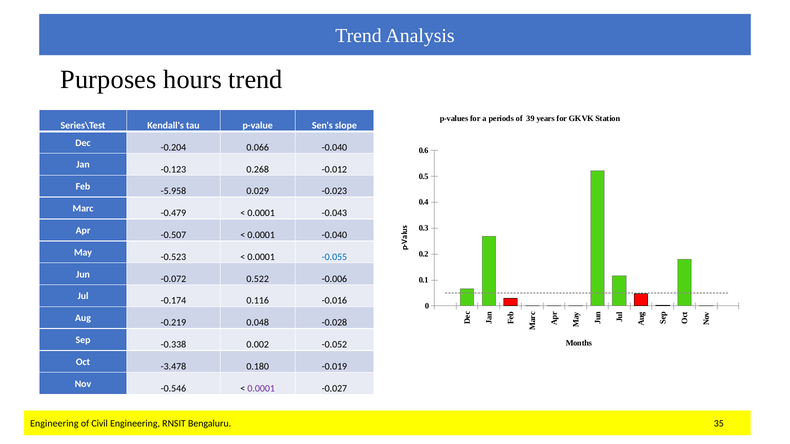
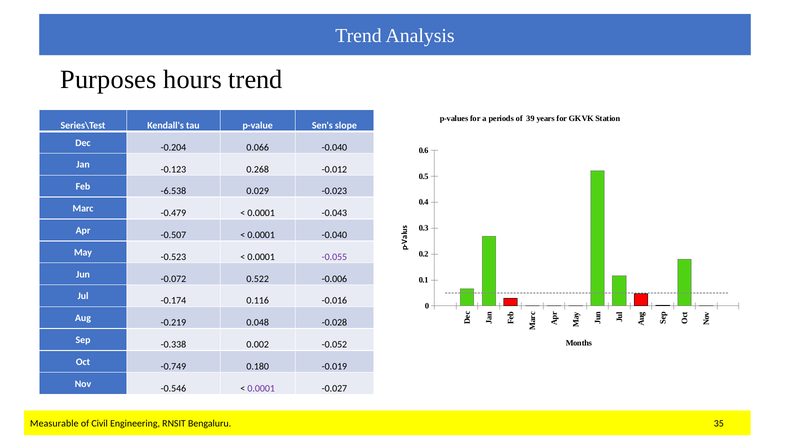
-5.958: -5.958 -> -6.538 (173, 191)
-0.055 colour: blue -> purple (334, 257)
-3.478: -3.478 -> -0.749 (173, 367)
Engineering: Engineering -> Measurable (54, 424)
